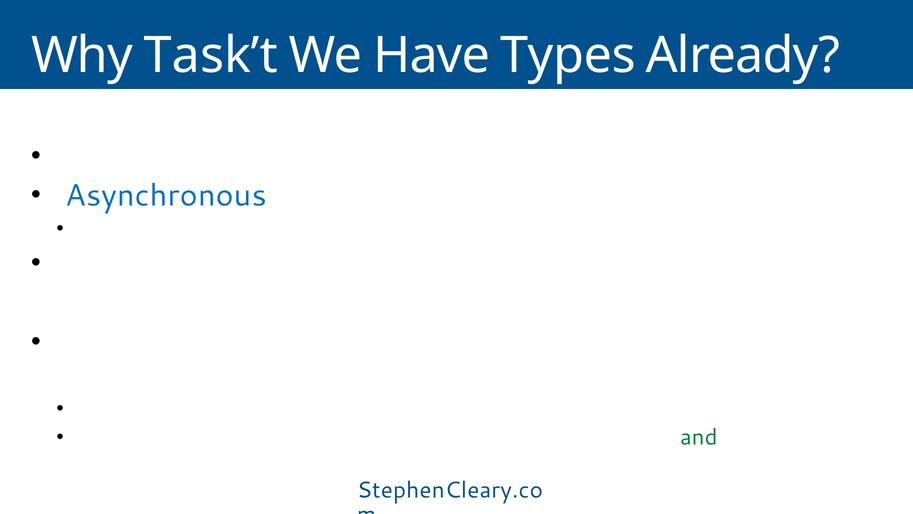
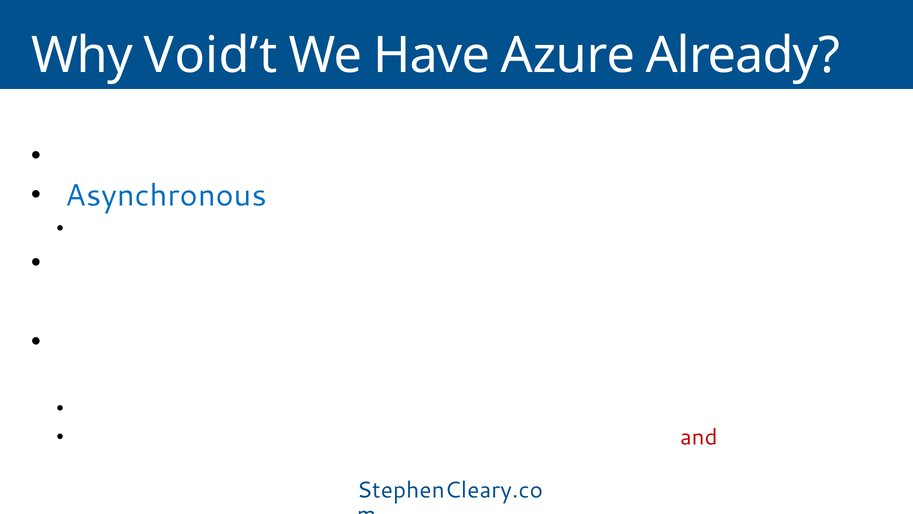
Task’t: Task’t -> Void’t (211, 55)
Types: Types -> Azure (568, 55)
and colour: green -> red (699, 437)
